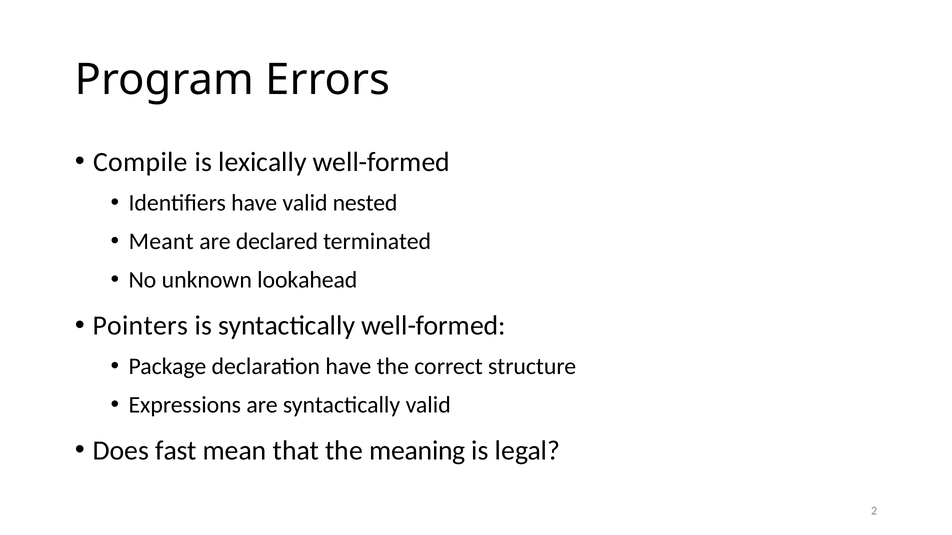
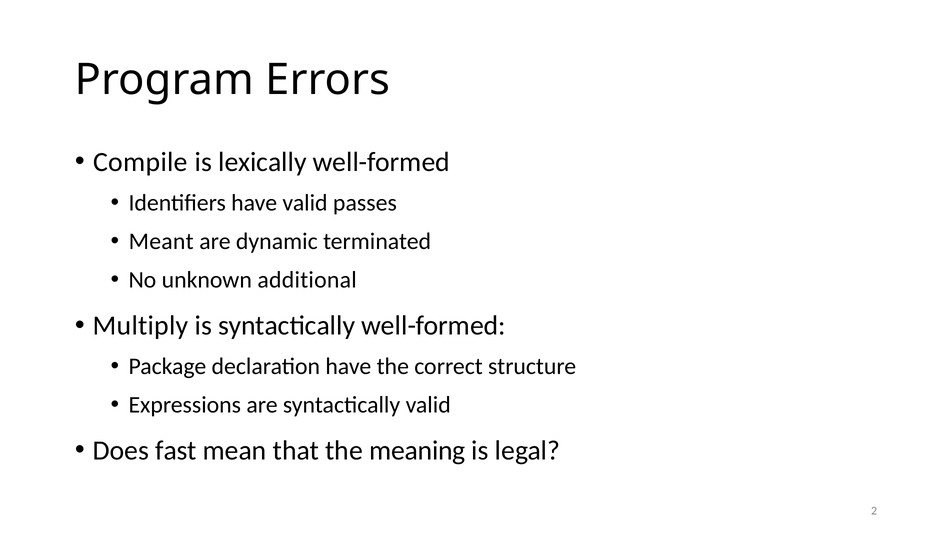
nested: nested -> passes (365, 203)
declared: declared -> dynamic (277, 242)
lookahead: lookahead -> additional (307, 280)
Pointers: Pointers -> Multiply (141, 326)
